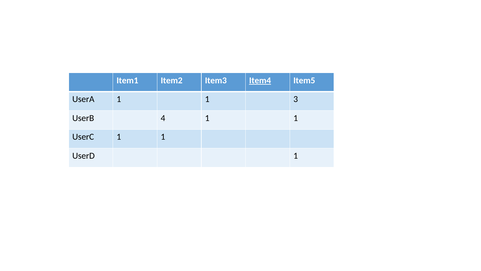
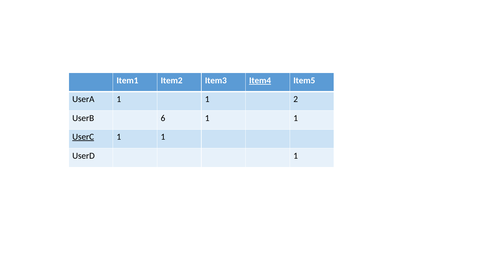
3: 3 -> 2 (296, 99)
4: 4 -> 6 (163, 118)
UserC underline: none -> present (83, 137)
